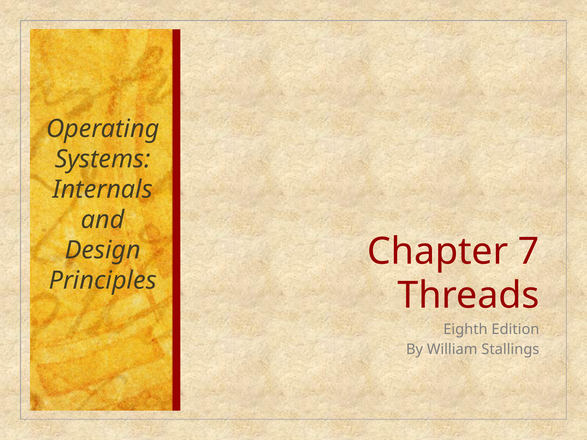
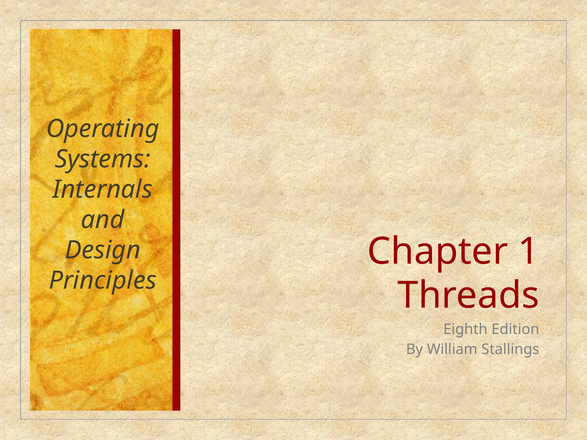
7: 7 -> 1 (529, 252)
